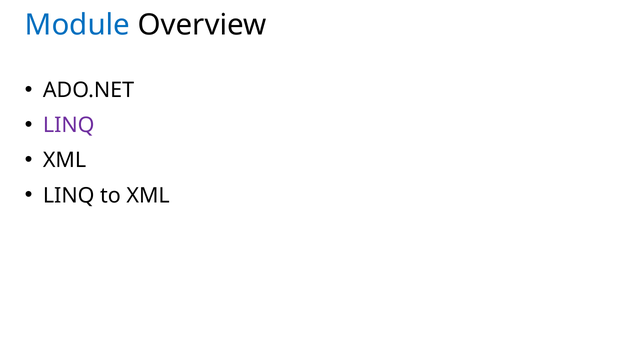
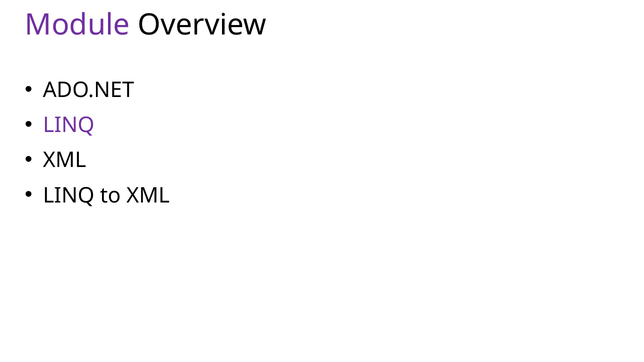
Module colour: blue -> purple (77, 25)
